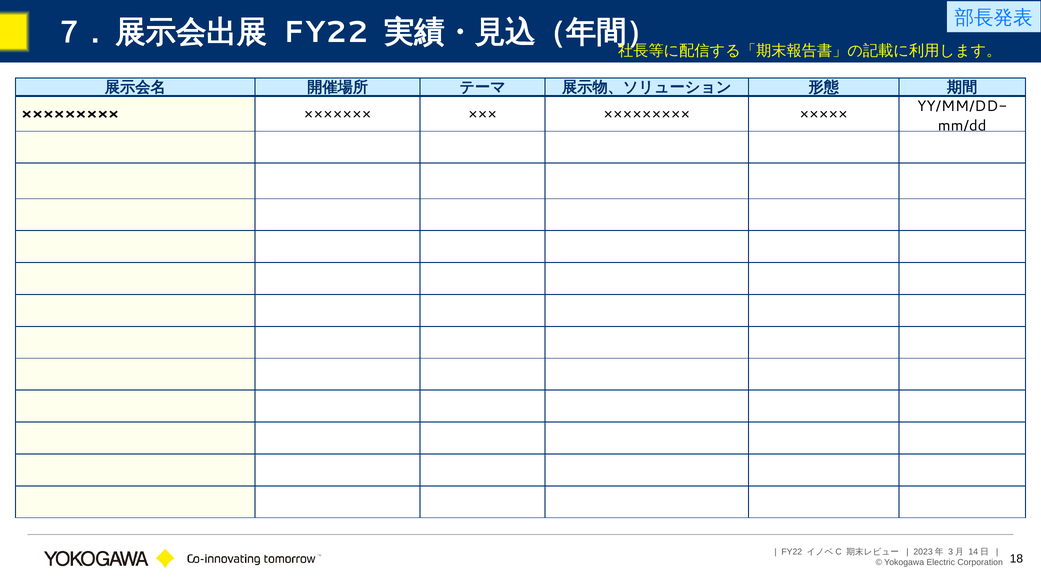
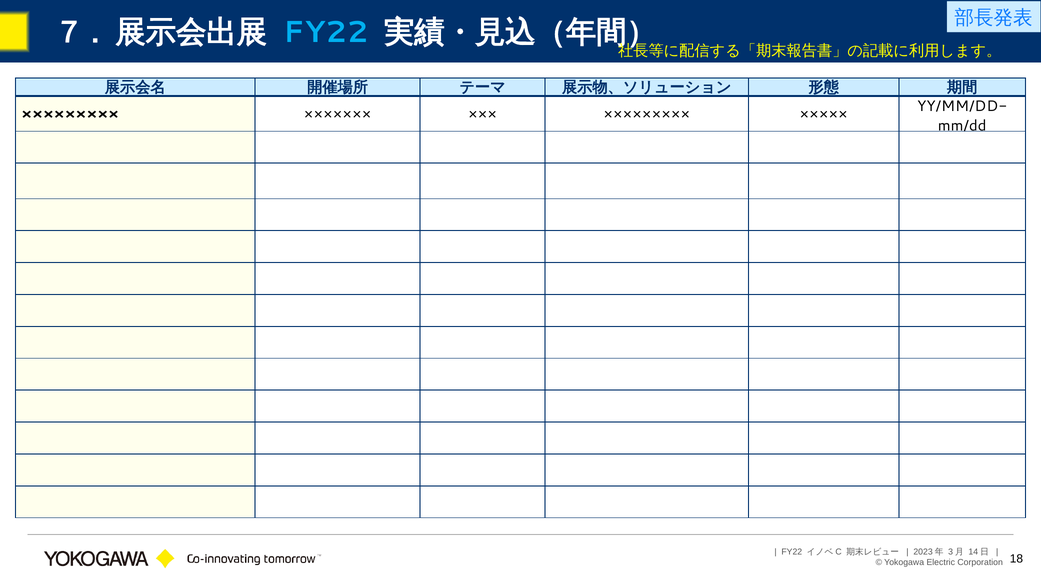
FY22 colour: white -> light blue (326, 32)
